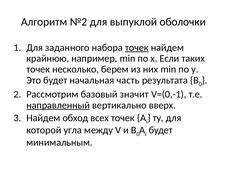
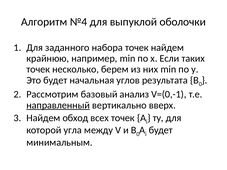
№2: №2 -> №4 (79, 22)
точек underline: present -> none (137, 48)
часть: часть -> углов (128, 80)
значит: значит -> анализ (134, 94)
